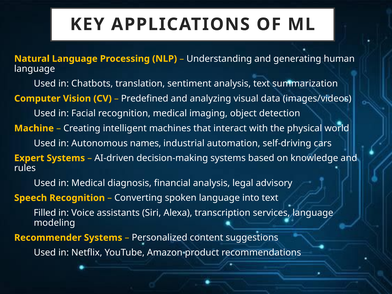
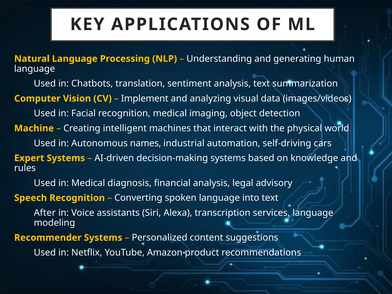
Predefined: Predefined -> Implement (145, 99)
Filled: Filled -> After (45, 213)
